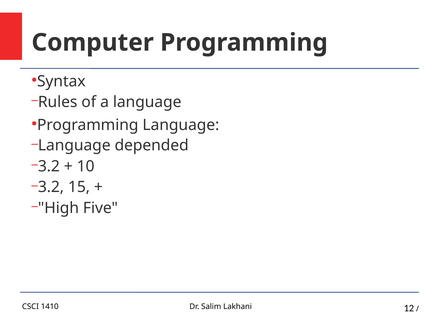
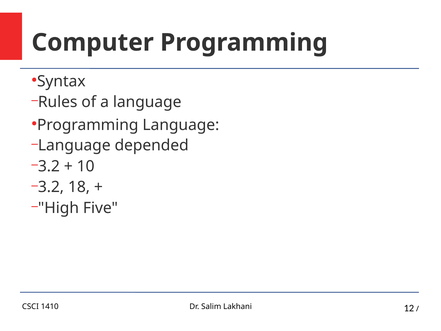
15: 15 -> 18 (79, 187)
